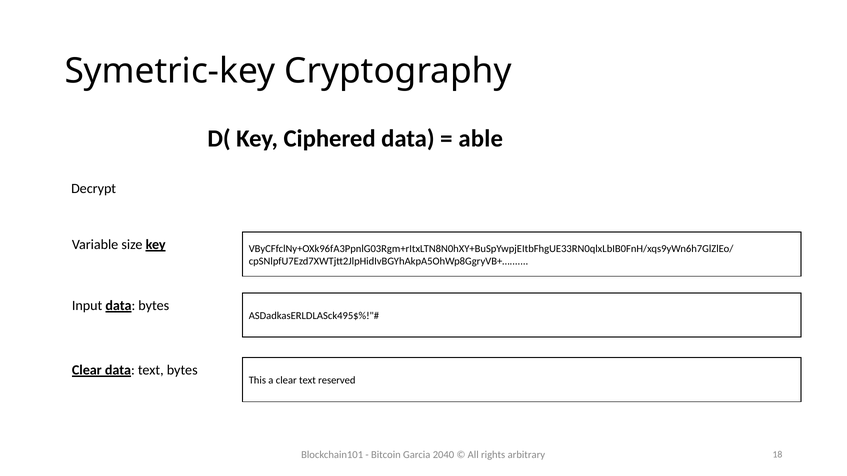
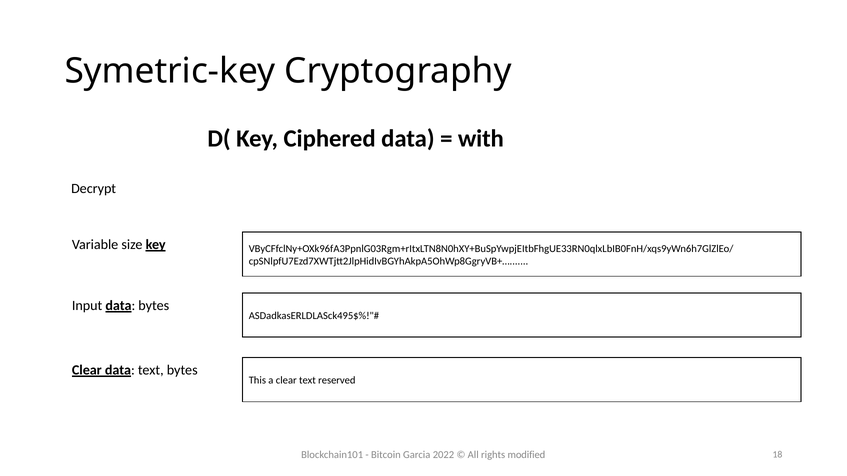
able: able -> with (481, 139)
2040: 2040 -> 2022 (443, 455)
arbitrary: arbitrary -> modified (526, 455)
